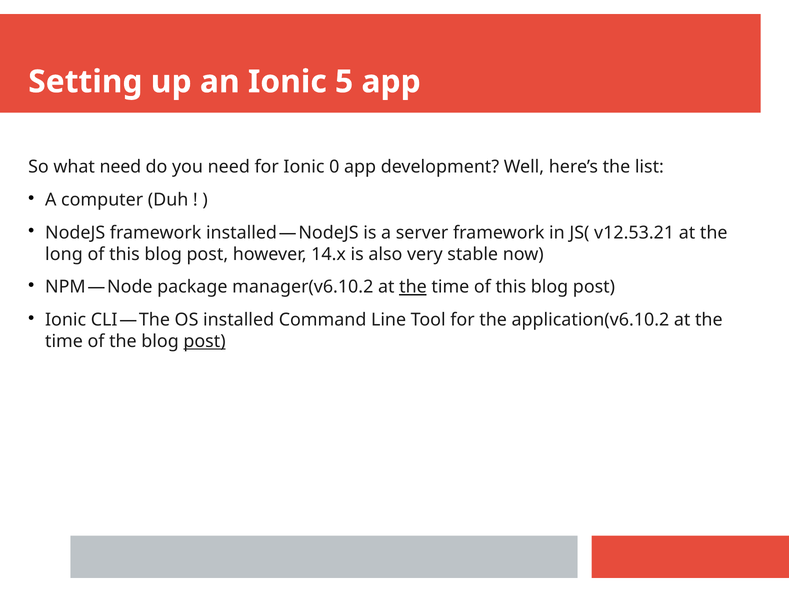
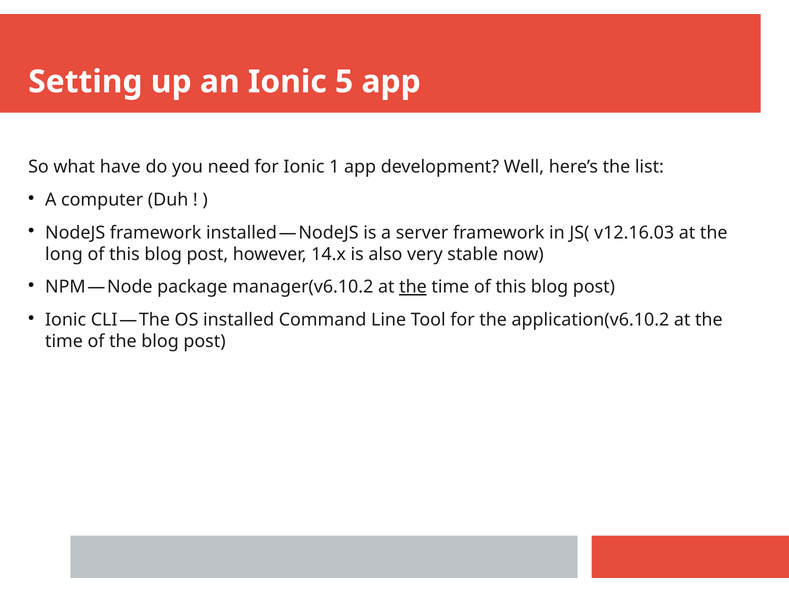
what need: need -> have (120, 167)
0: 0 -> 1 (334, 167)
v12.53.21: v12.53.21 -> v12.16.03 (634, 233)
post underline: present -> none (205, 341)
